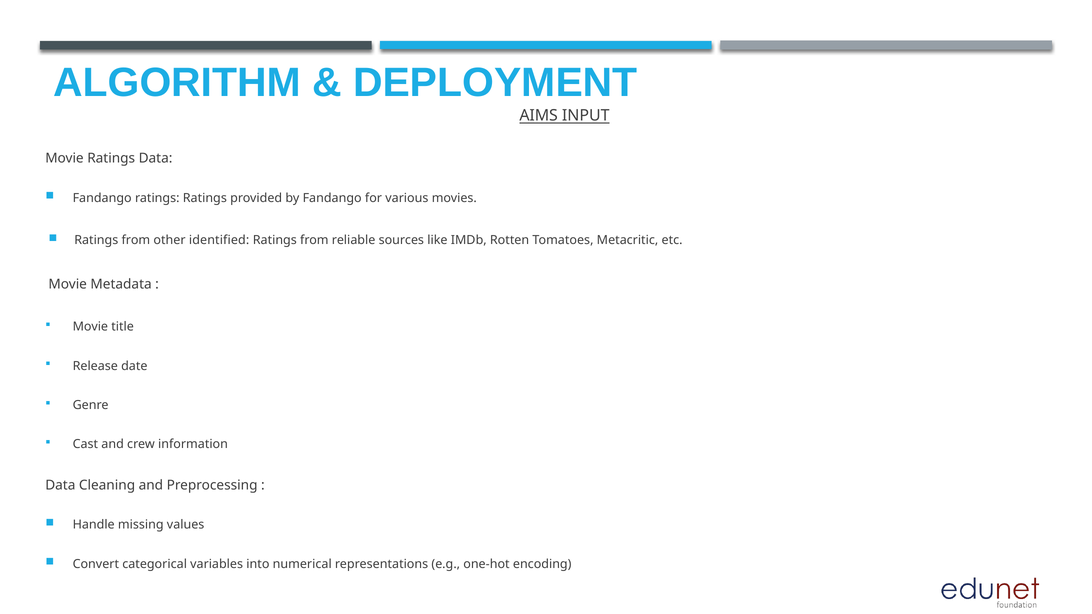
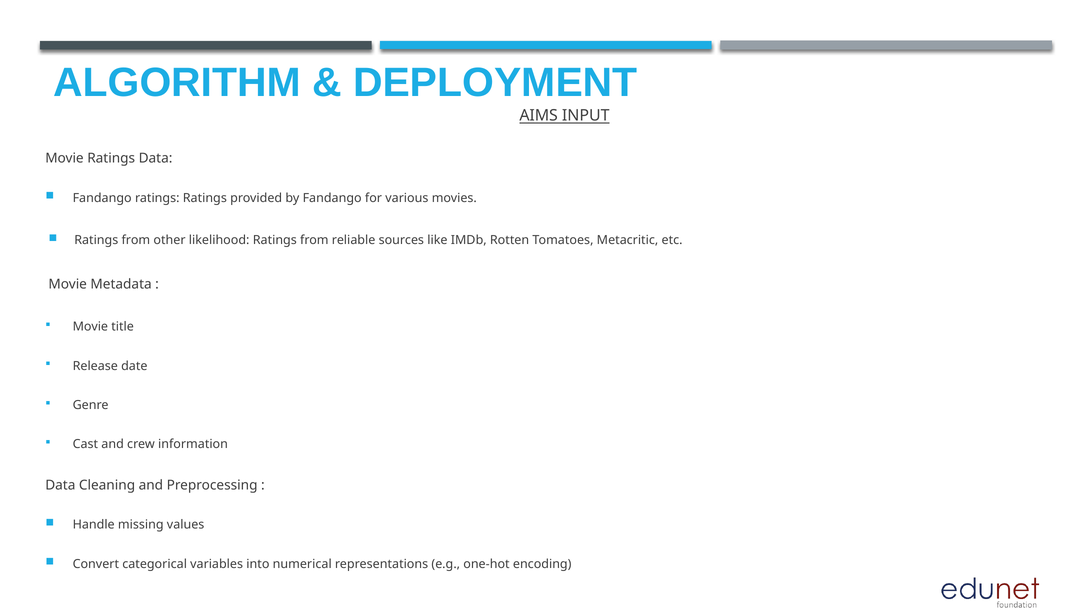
identified: identified -> likelihood (219, 240)
